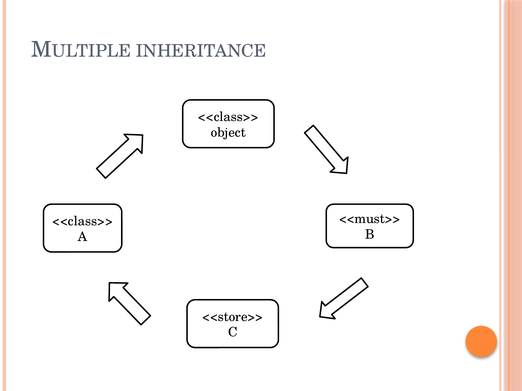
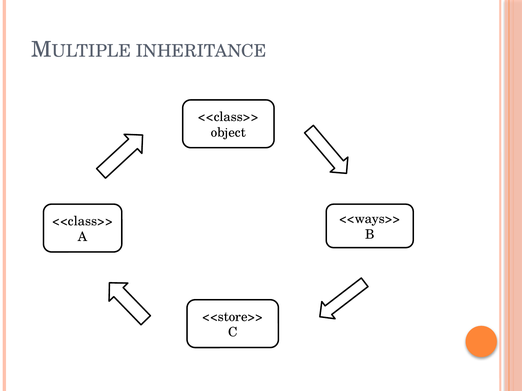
<<must>>: <<must>> -> <<ways>> (370, 219)
